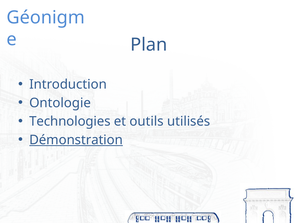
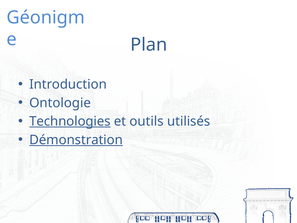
Technologies underline: none -> present (70, 121)
